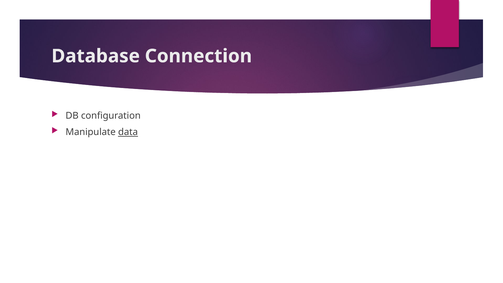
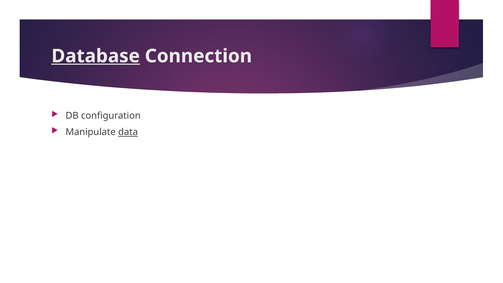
Database underline: none -> present (96, 56)
